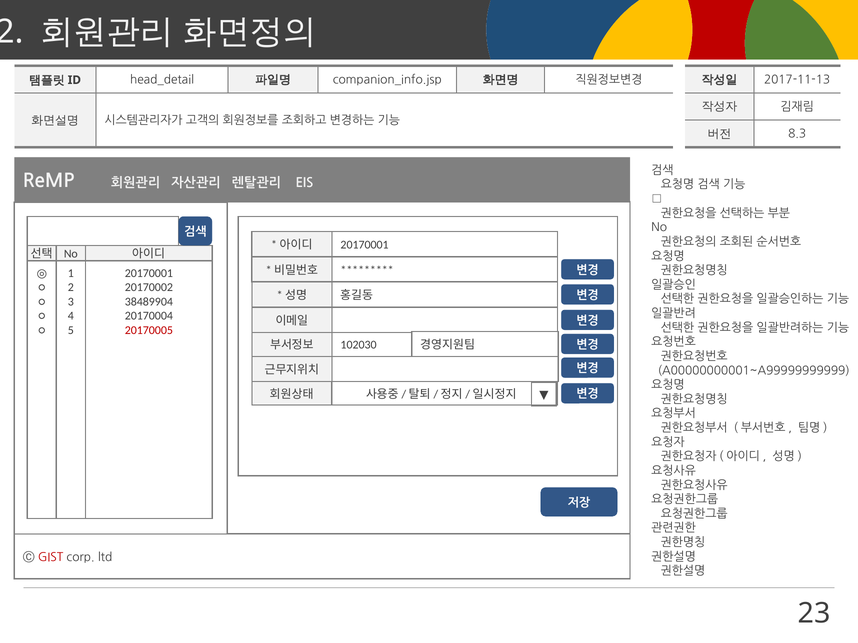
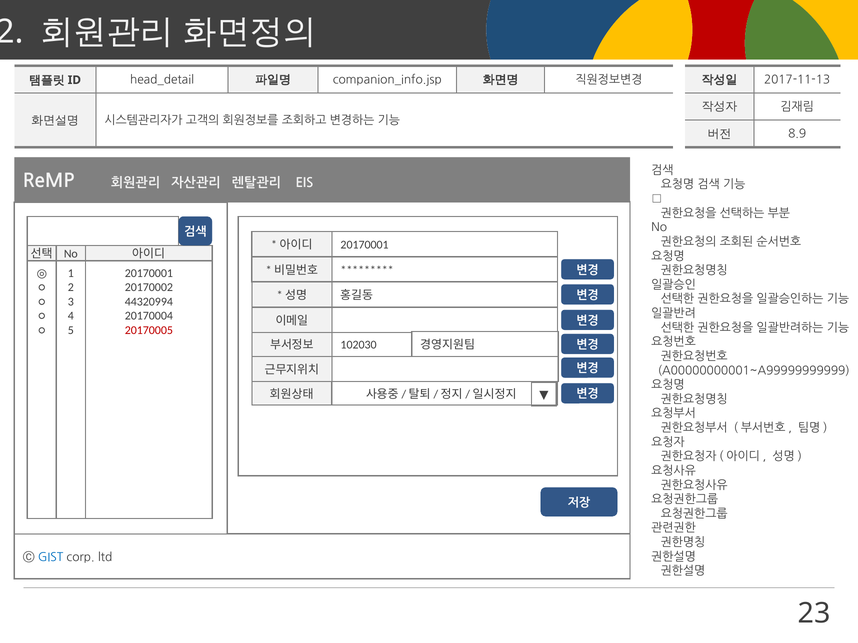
8.3: 8.3 -> 8.9 (797, 134)
38489904: 38489904 -> 44320994 (149, 302)
GIST colour: red -> blue (51, 558)
